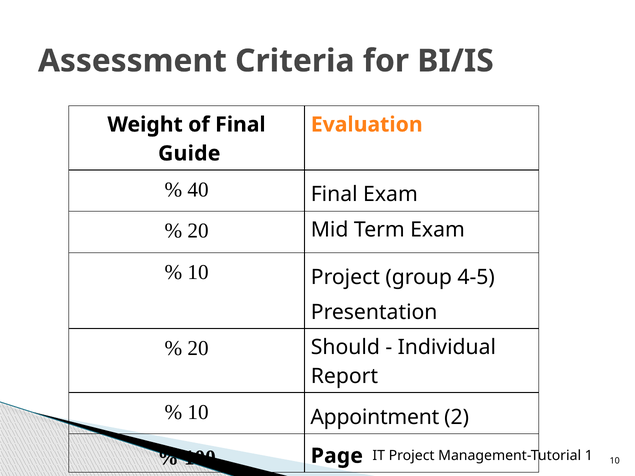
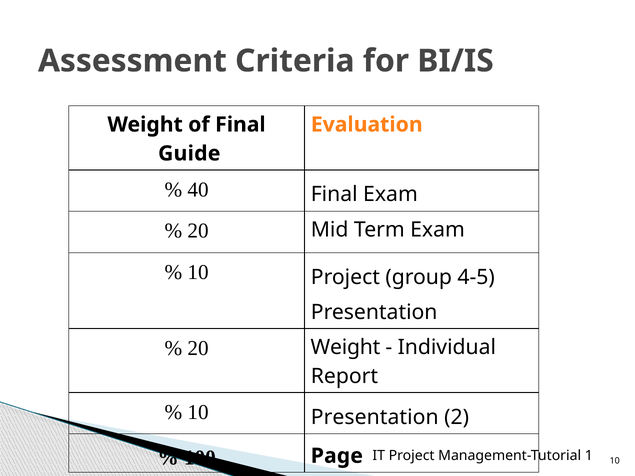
Should: Should -> Weight (345, 347)
Appointment: Appointment -> Presentation (375, 417)
